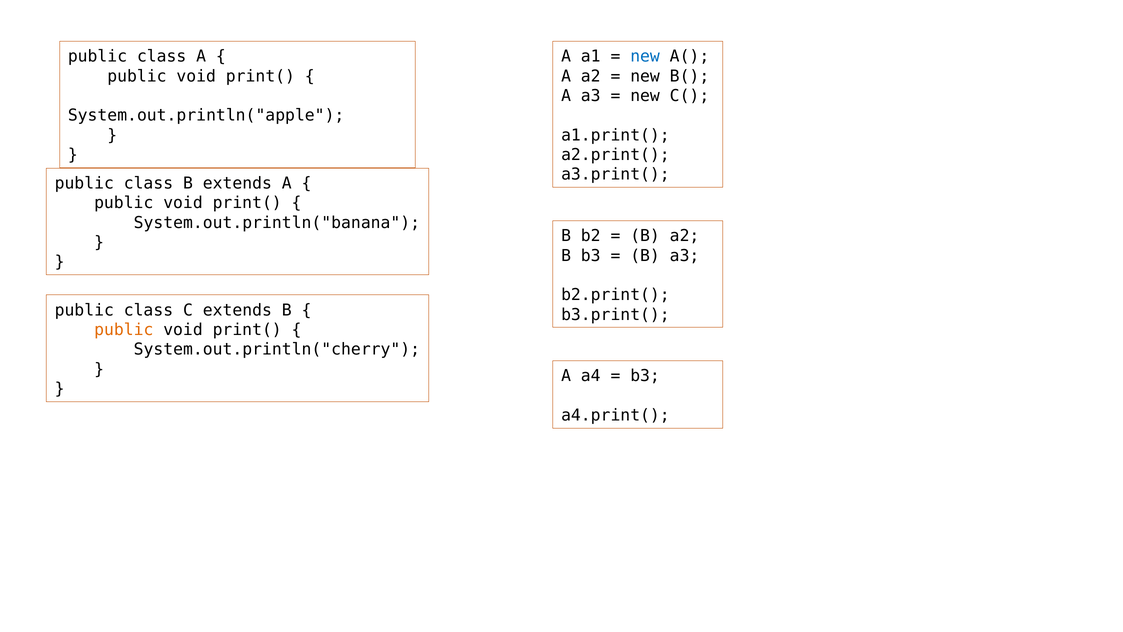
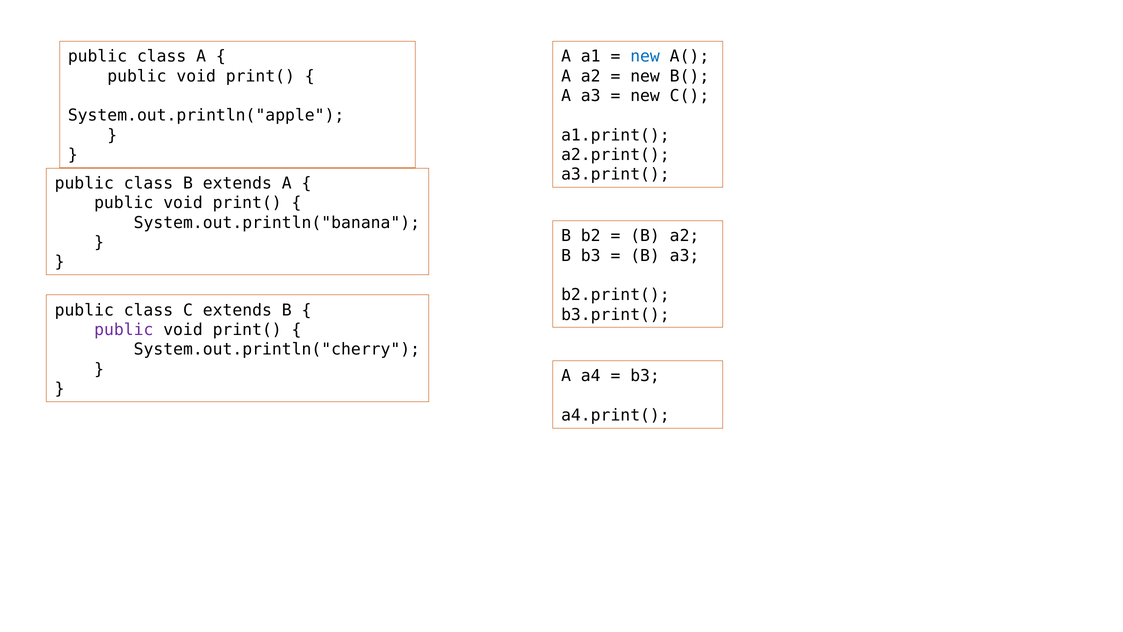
public colour: orange -> purple (124, 330)
